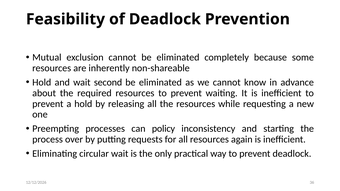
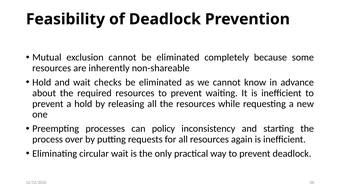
second: second -> checks (108, 82)
